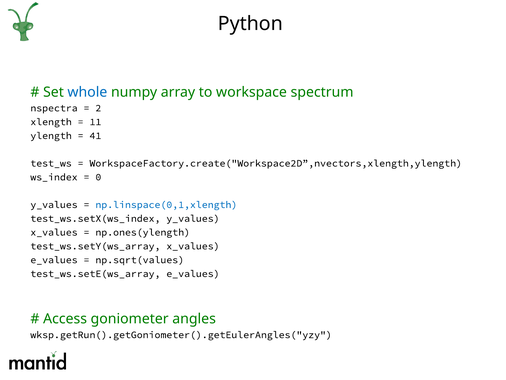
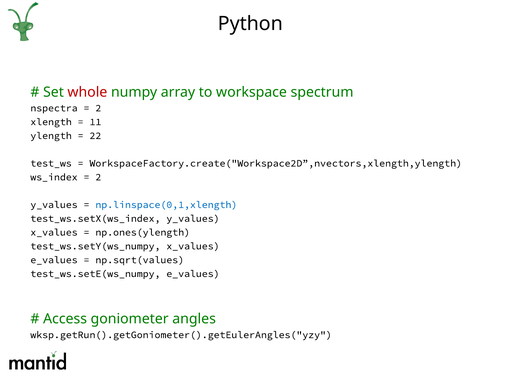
whole colour: blue -> red (87, 92)
41: 41 -> 22 (95, 136)
0: 0 -> 2 (98, 177)
test_ws.setY(ws_array: test_ws.setY(ws_array -> test_ws.setY(ws_numpy (95, 246)
test_ws.setE(ws_array: test_ws.setE(ws_array -> test_ws.setE(ws_numpy (95, 273)
